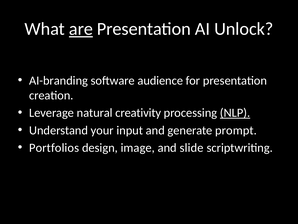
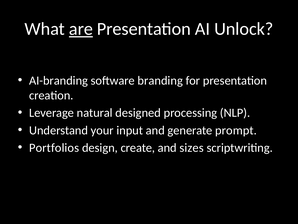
audience: audience -> branding (160, 80)
creativity: creativity -> designed (138, 113)
NLP underline: present -> none (235, 113)
image: image -> create (138, 147)
slide: slide -> sizes (192, 147)
